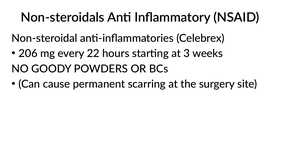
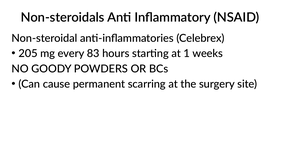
206: 206 -> 205 (28, 54)
22: 22 -> 83 (93, 54)
3: 3 -> 1 (187, 54)
